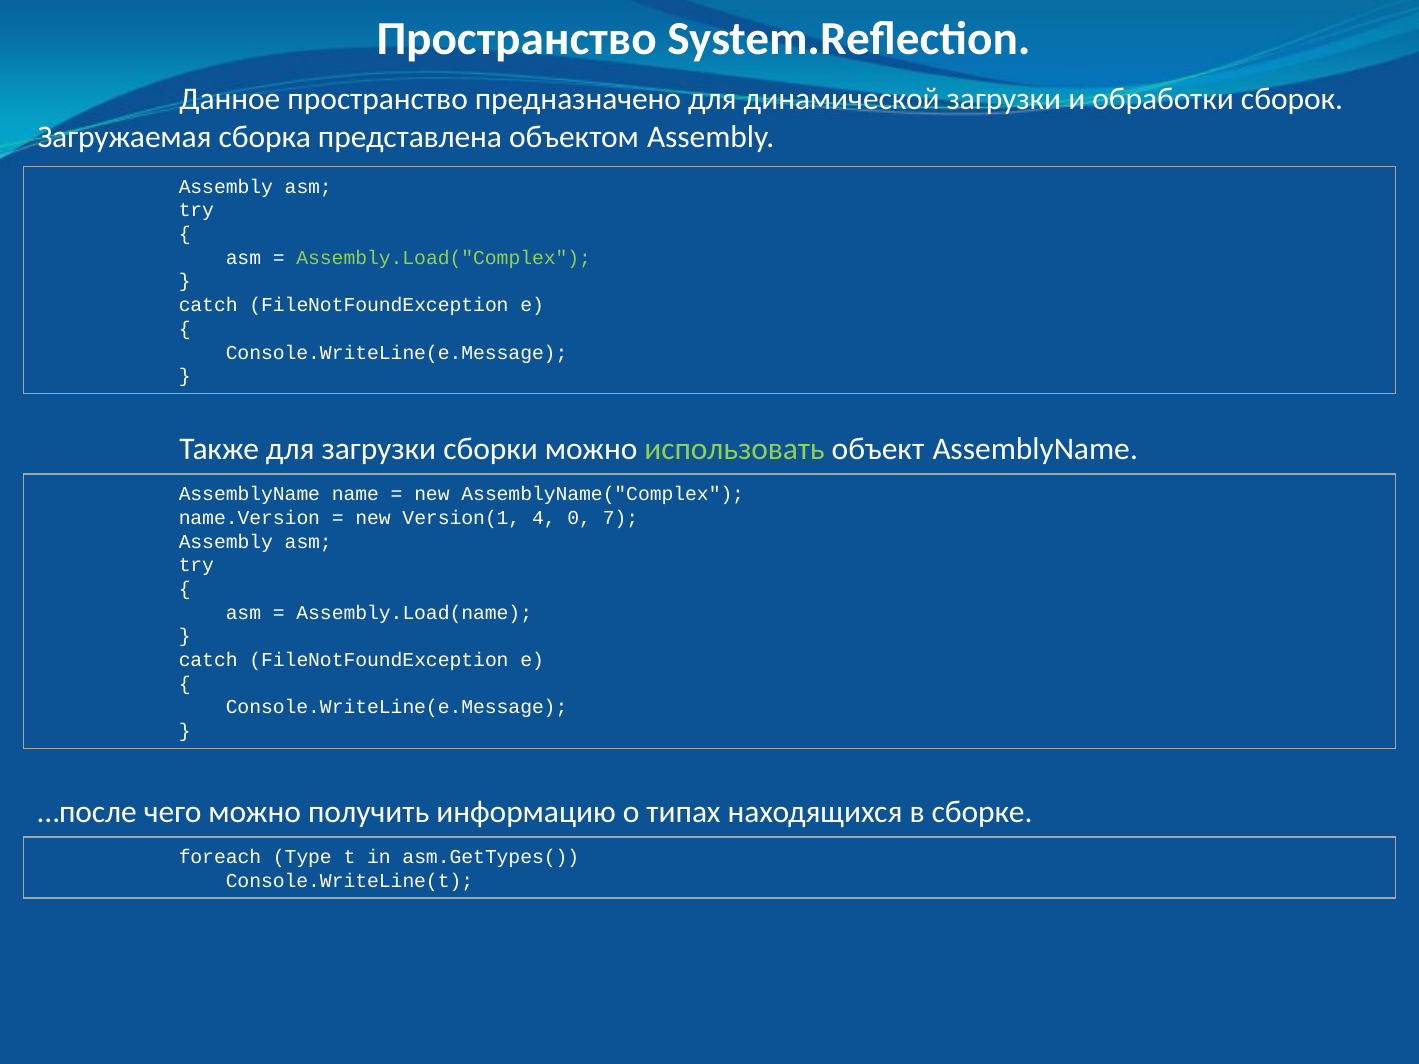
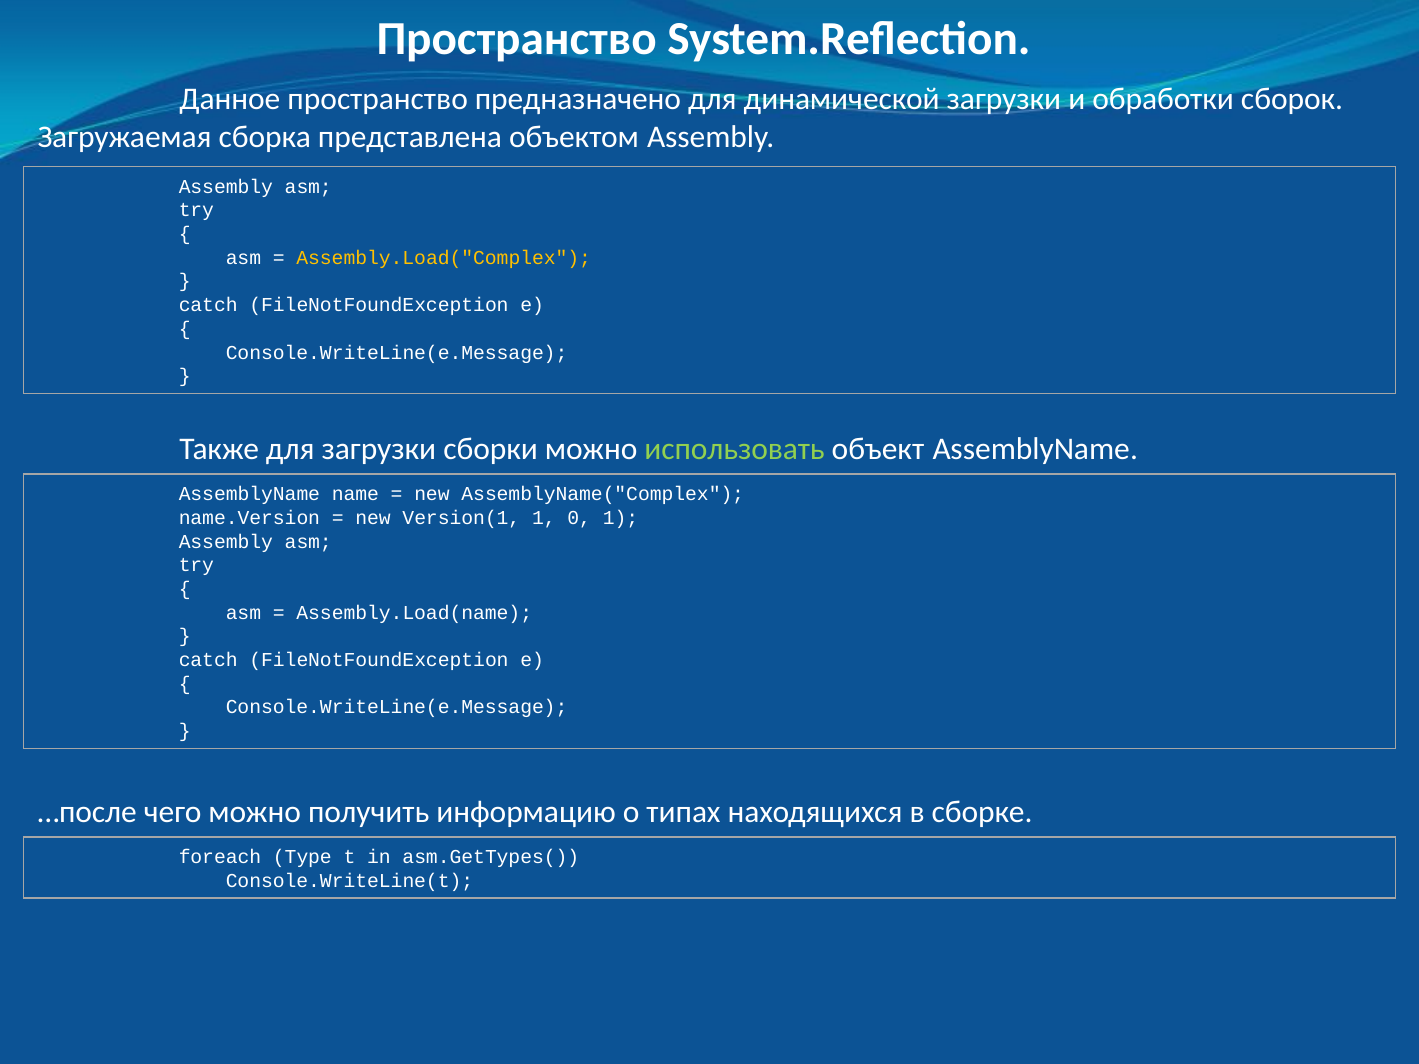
Assembly.Load("Complex colour: light green -> yellow (444, 258)
Version(1 4: 4 -> 1 (544, 518)
0 7: 7 -> 1 (620, 518)
